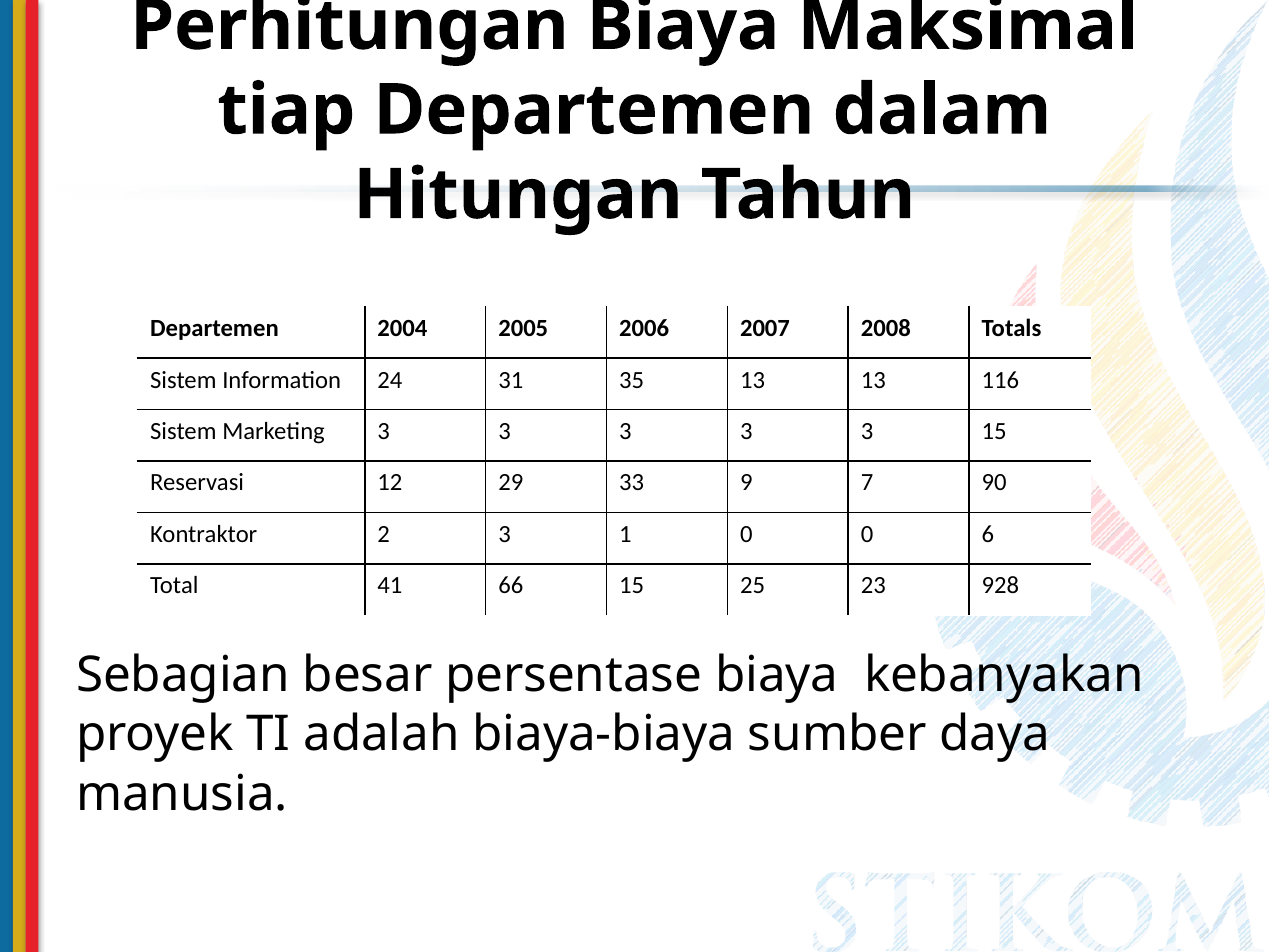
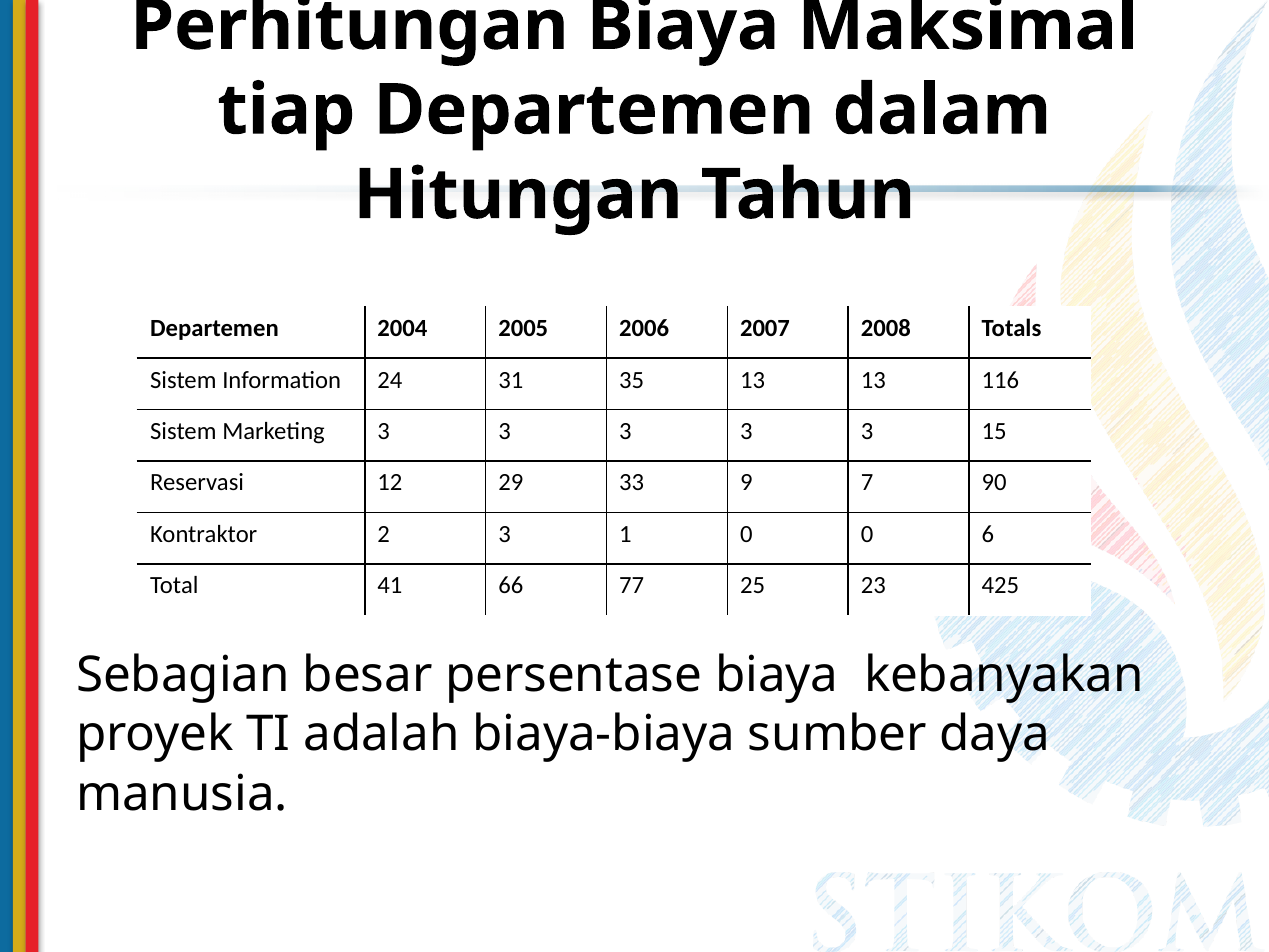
66 15: 15 -> 77 (632, 586)
928: 928 -> 425 (1000, 586)
